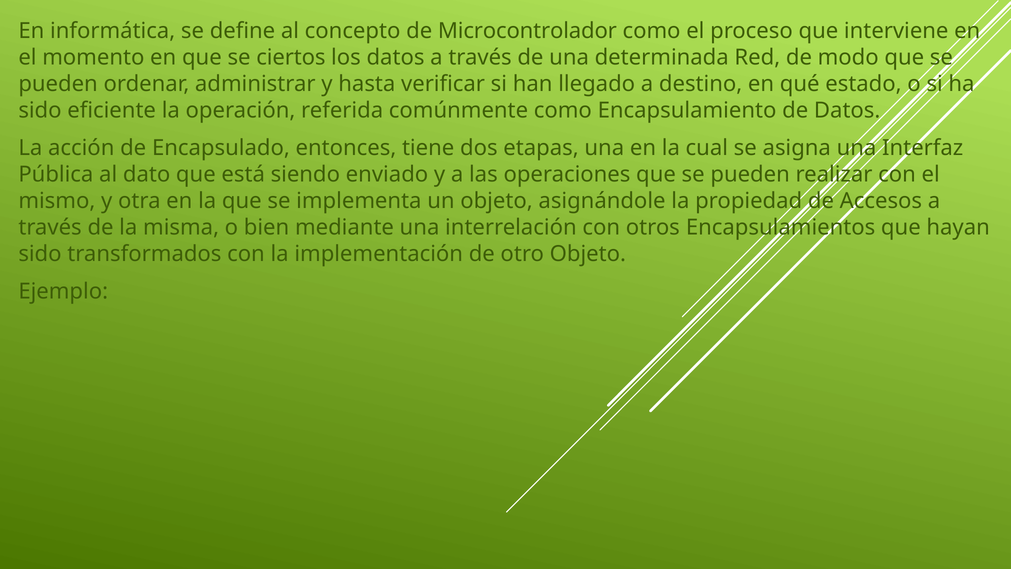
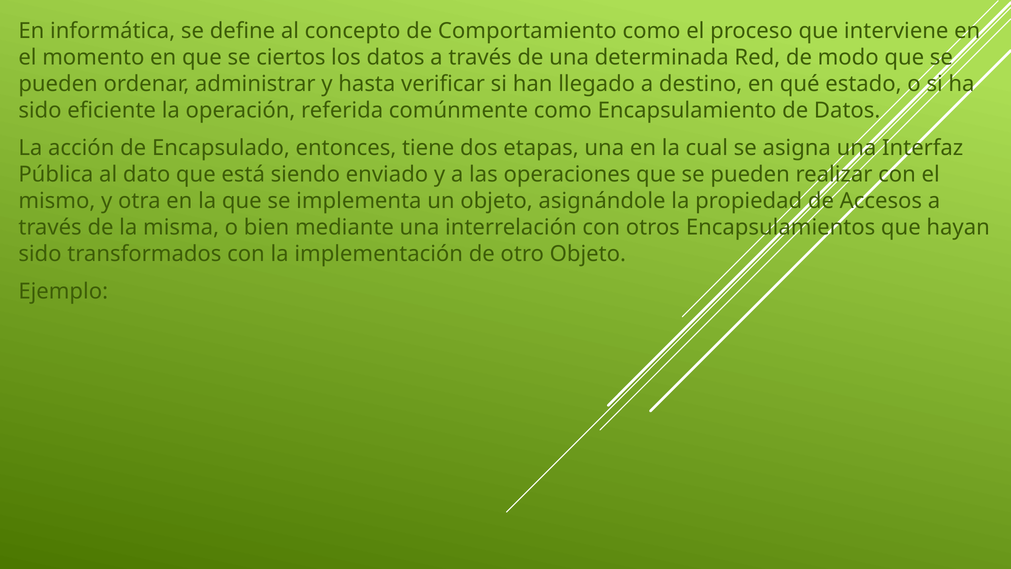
Microcontrolador: Microcontrolador -> Comportamiento (527, 31)
